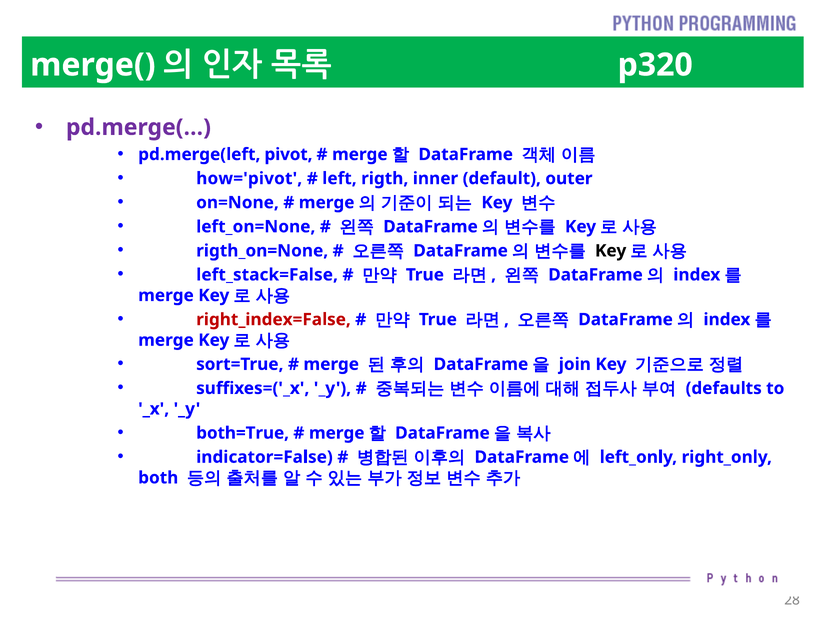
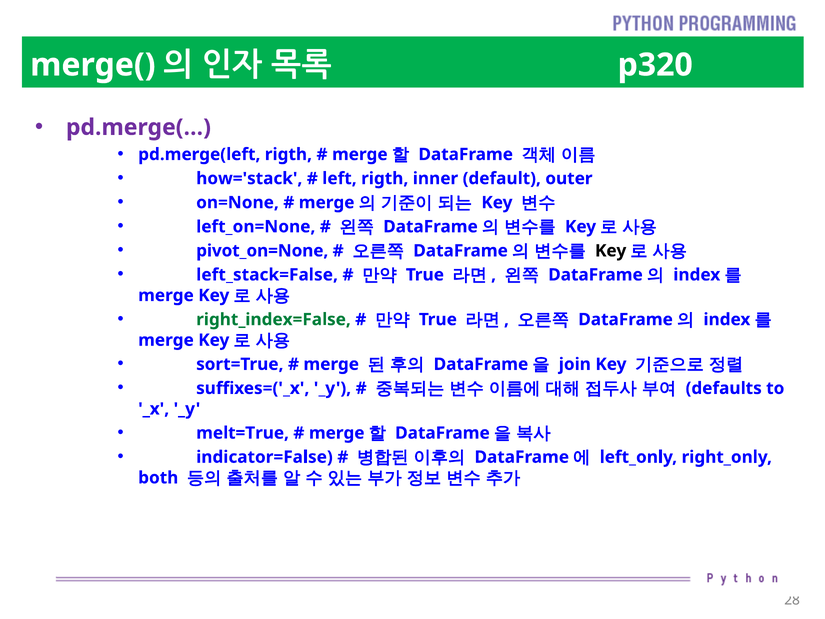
pd.merge(left pivot: pivot -> rigth (288, 154)
how='pivot: how='pivot -> how='stack (249, 178)
rigth_on=None: rigth_on=None -> pivot_on=None (262, 251)
right_index=False colour: red -> green (273, 319)
both=True: both=True -> melt=True (243, 433)
